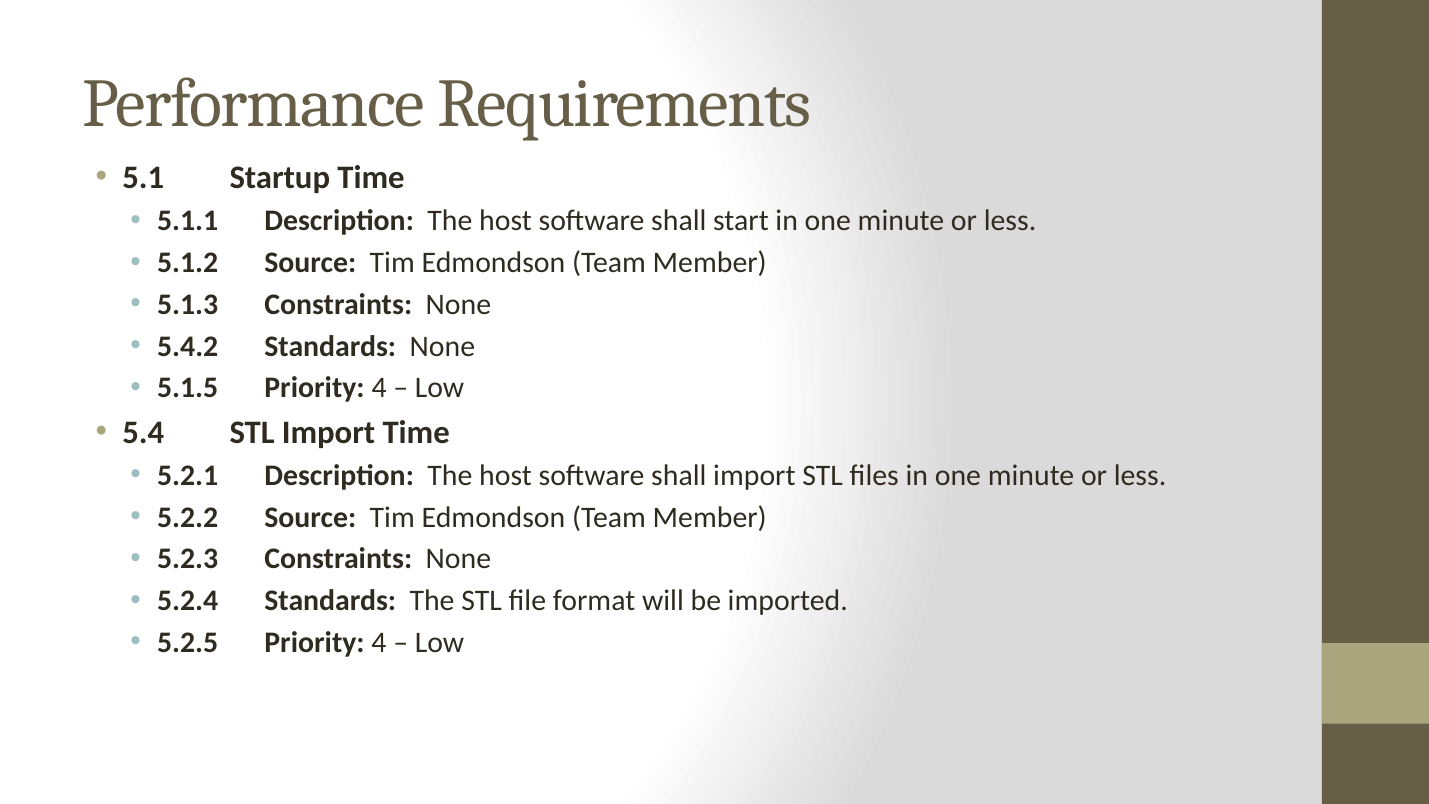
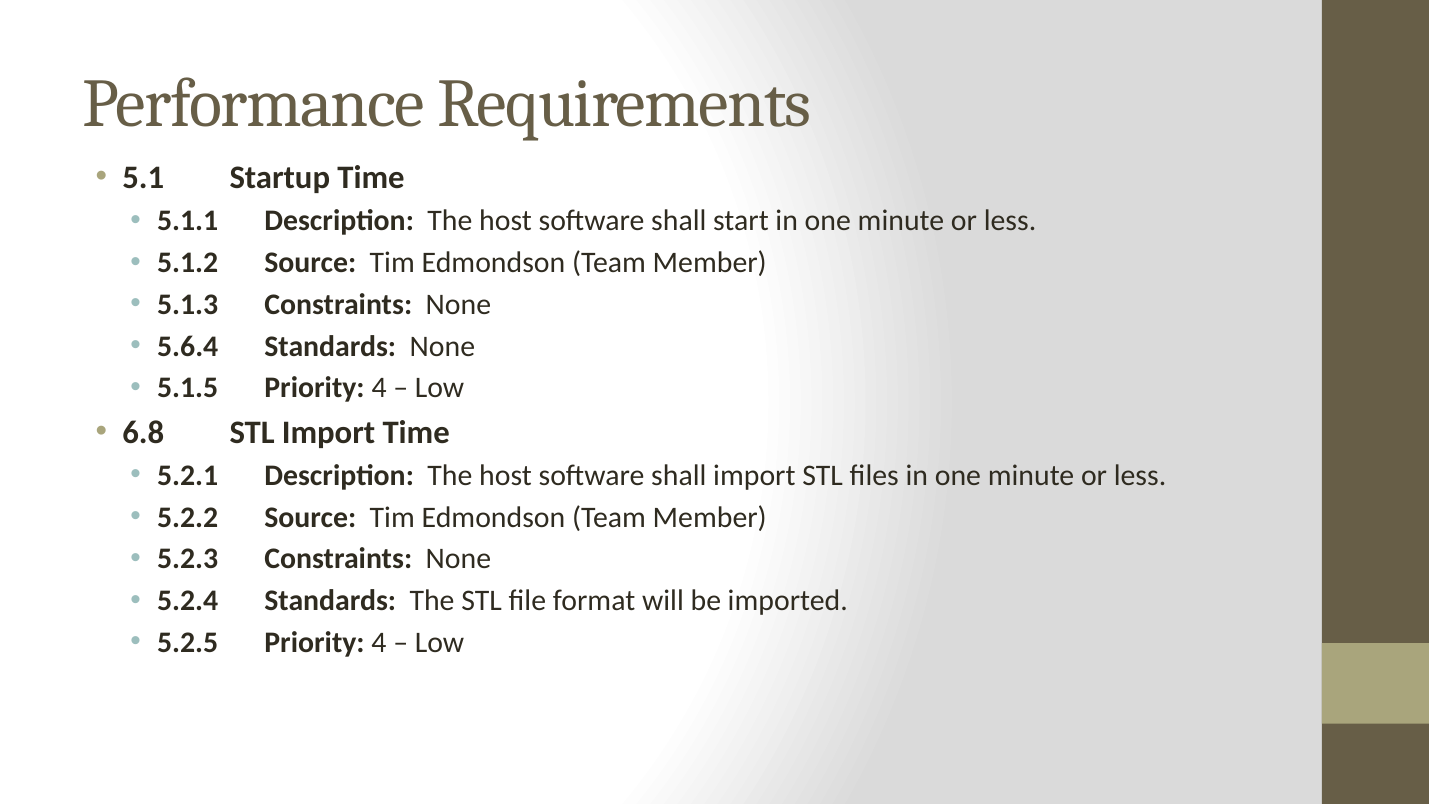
5.4.2: 5.4.2 -> 5.6.4 (188, 346)
5.4: 5.4 -> 6.8 (143, 432)
